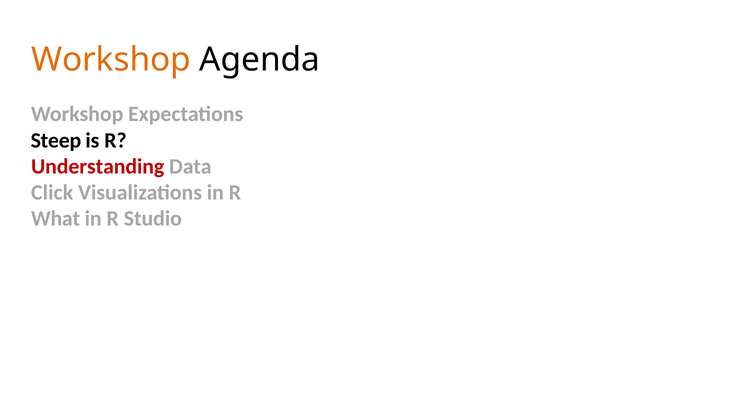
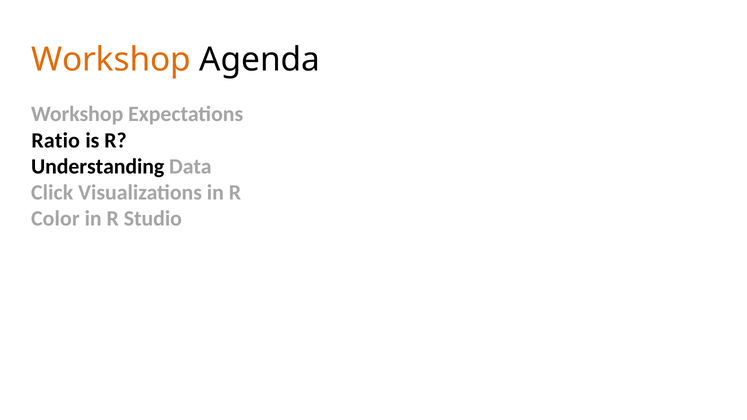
Steep: Steep -> Ratio (56, 140)
Understanding colour: red -> black (98, 167)
What: What -> Color (55, 219)
